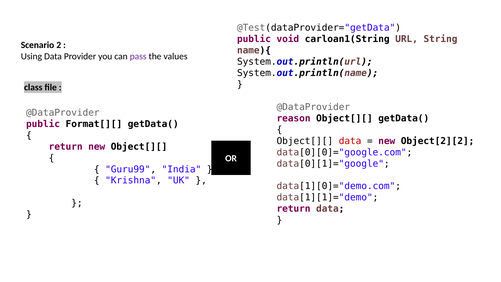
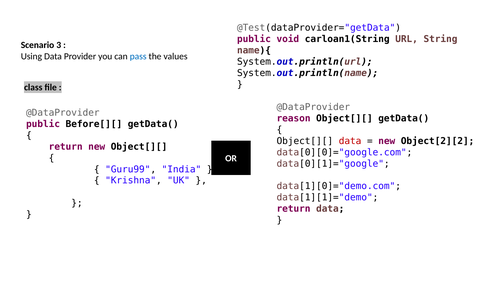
2: 2 -> 3 (59, 45)
pass colour: purple -> blue (138, 56)
Format[][: Format[][ -> Before[][ (94, 124)
